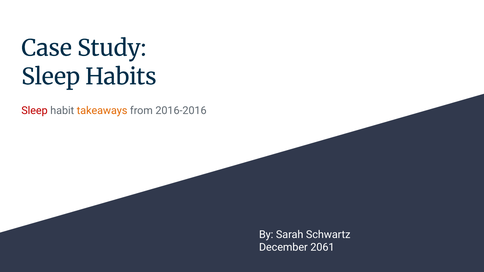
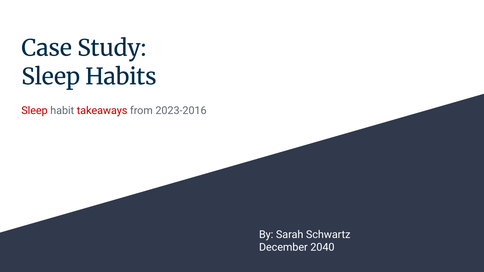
takeaways colour: orange -> red (102, 111)
2016-2016: 2016-2016 -> 2023-2016 (181, 111)
2061: 2061 -> 2040 (322, 247)
